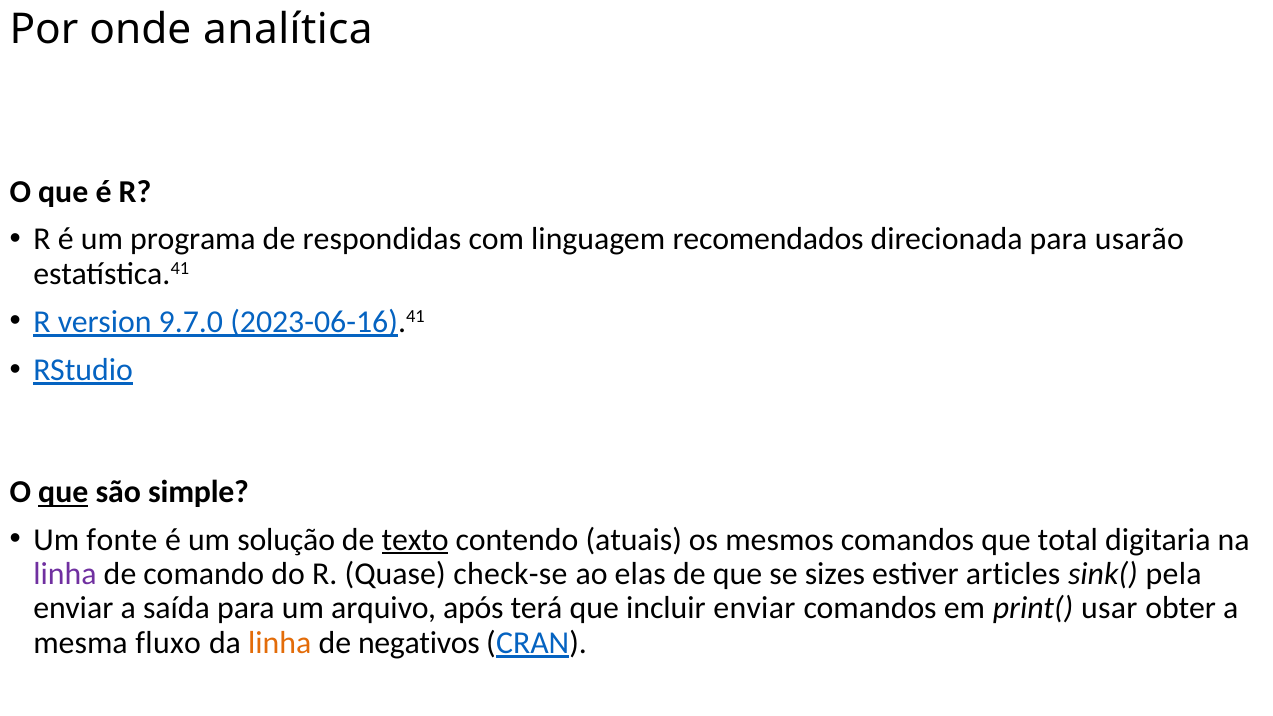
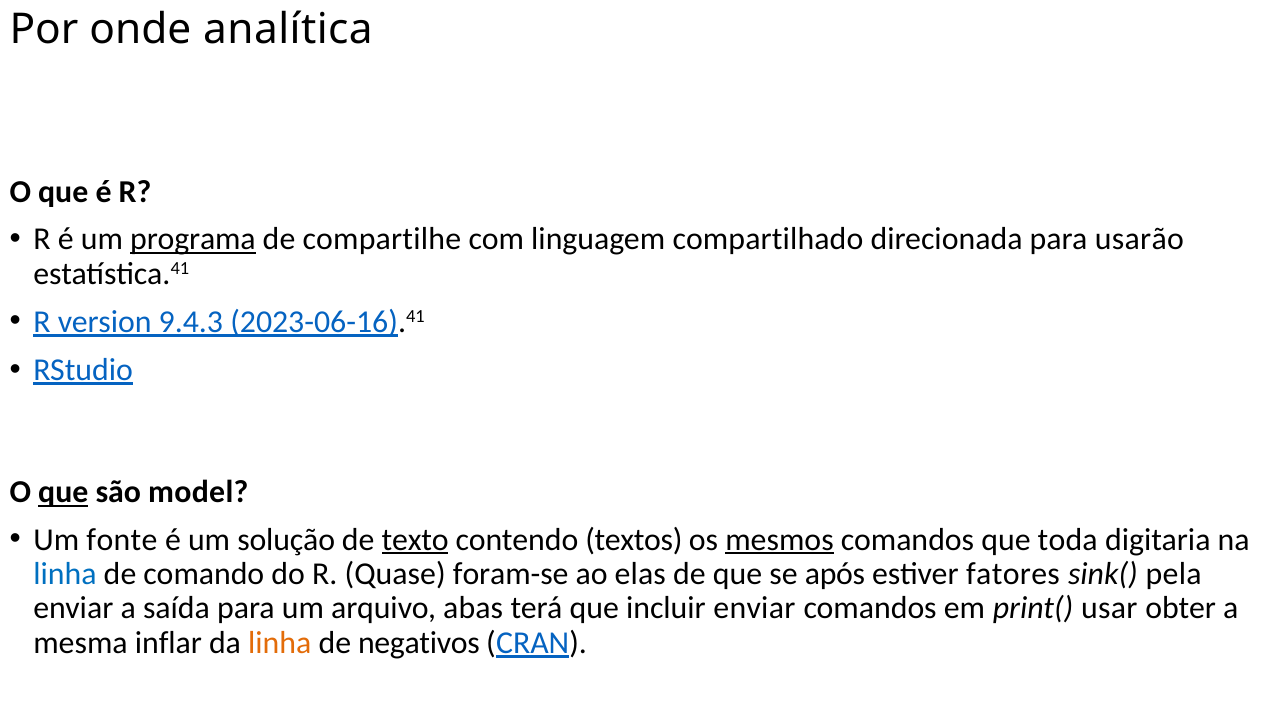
programa underline: none -> present (193, 239)
respondidas: respondidas -> compartilhe (382, 239)
linguagem recomendados: recomendados -> compartilhado (768, 239)
9.7.0: 9.7.0 -> 9.4.3 (191, 322)
simple: simple -> model (198, 492)
atuais: atuais -> textos (634, 540)
mesmos underline: none -> present (780, 540)
total: total -> toda (1068, 540)
linha colour: purple -> blue (65, 574)
check-se: check-se -> foram-se (511, 574)
sizes: sizes -> após (835, 574)
articles: articles -> fatores (1013, 574)
após: após -> abas (473, 608)
fluxo: fluxo -> inflar (168, 643)
